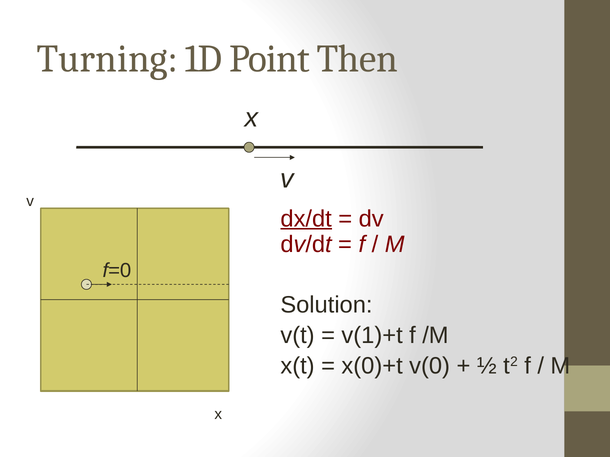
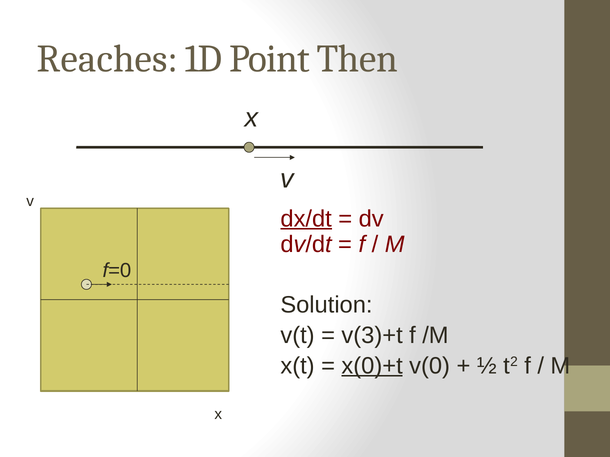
Turning: Turning -> Reaches (107, 59)
v(1)+t: v(1)+t -> v(3)+t (372, 336)
x(0)+t underline: none -> present (372, 366)
